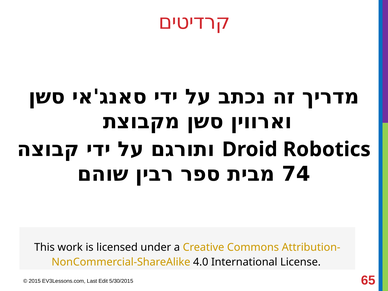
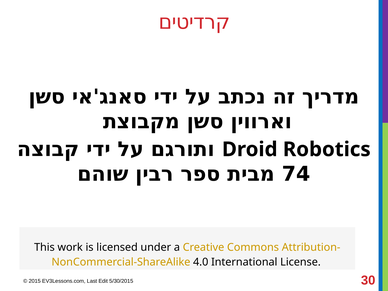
65: 65 -> 30 (368, 280)
